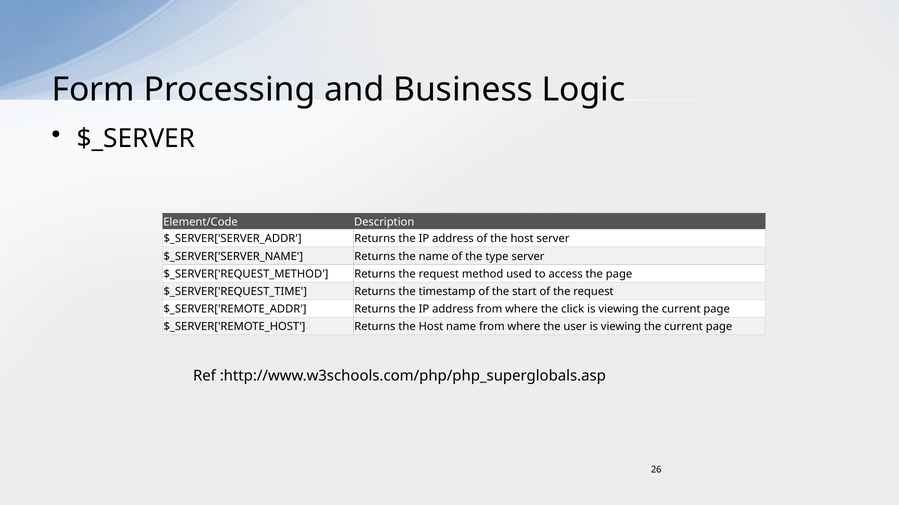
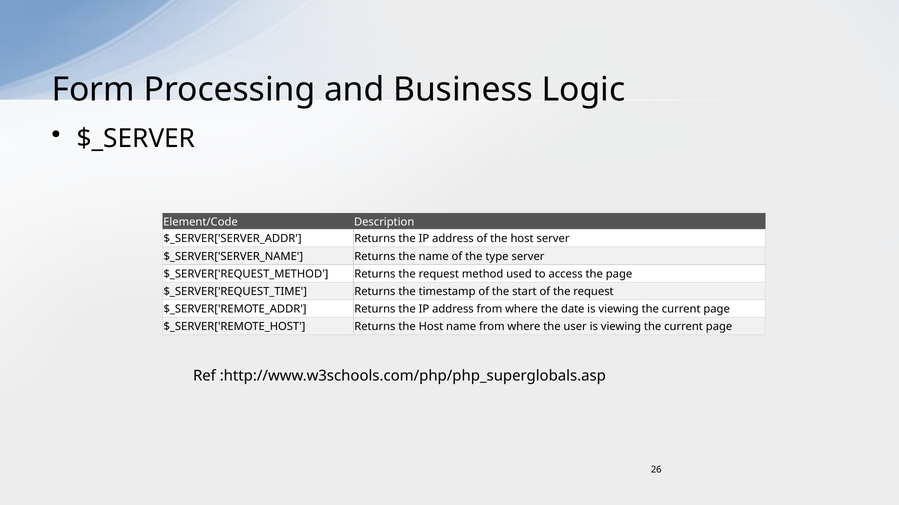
click: click -> date (573, 309)
